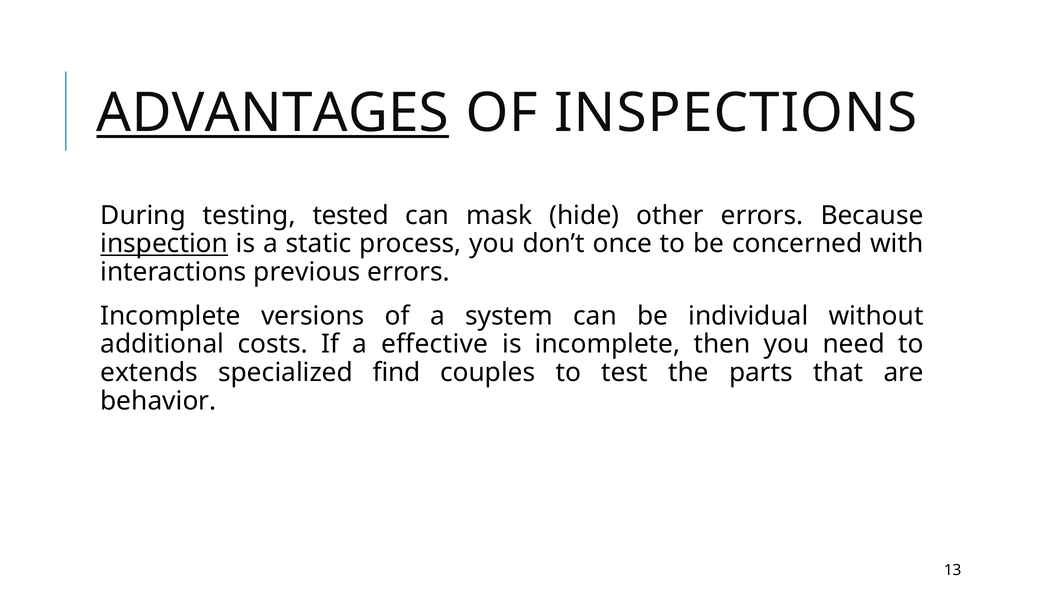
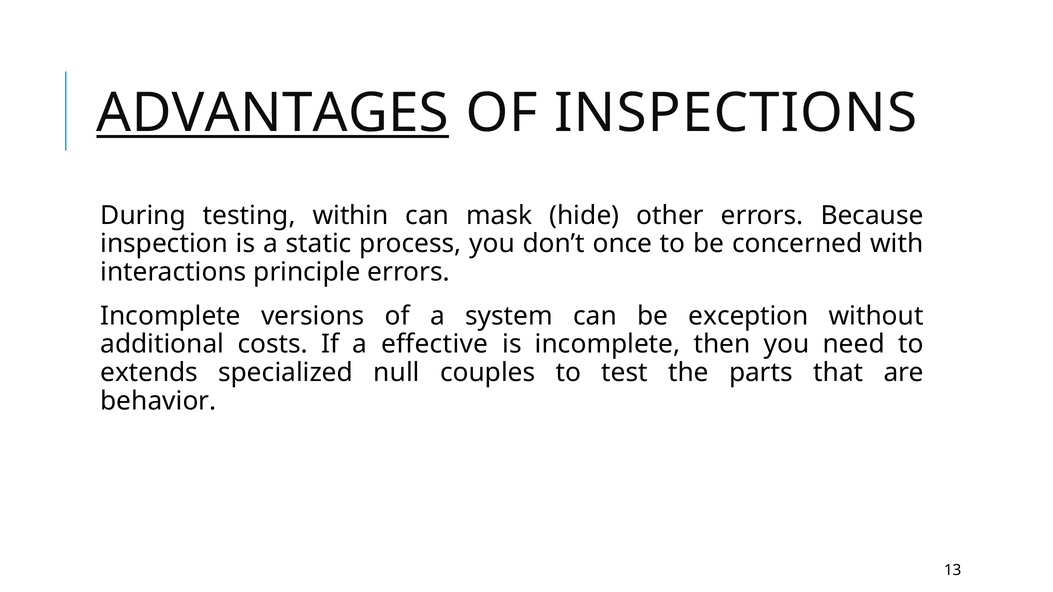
tested: tested -> within (351, 215)
inspection underline: present -> none (164, 244)
previous: previous -> principle (307, 272)
individual: individual -> exception (748, 316)
find: find -> null (397, 373)
